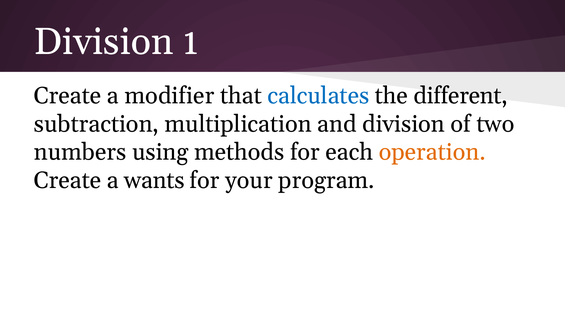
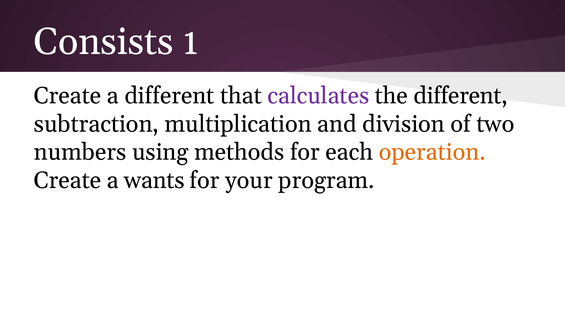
Division: Division -> Consists (104, 42)
a modifier: modifier -> different (169, 96)
calculates colour: blue -> purple (318, 96)
